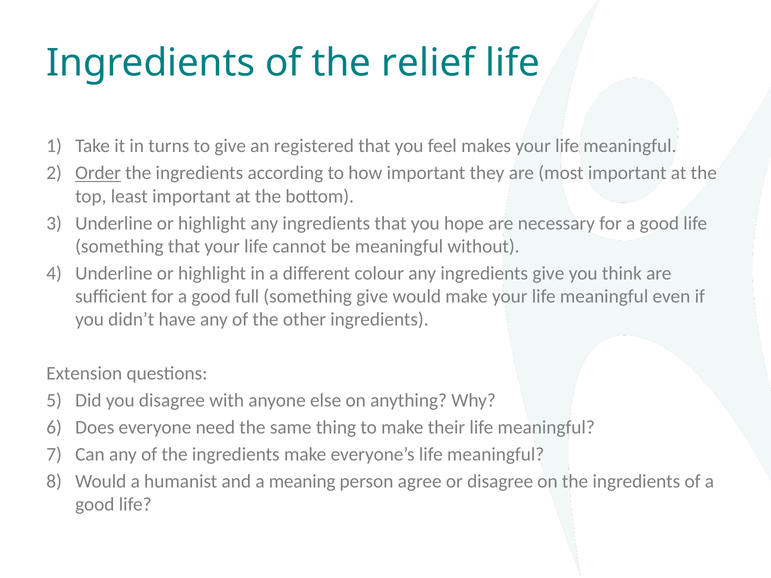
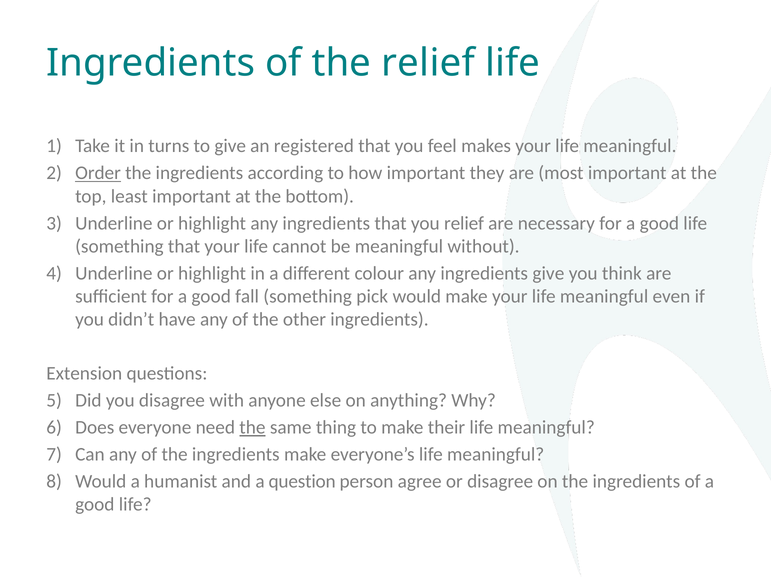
you hope: hope -> relief (464, 223)
full: full -> fall (247, 297)
something give: give -> pick (372, 297)
the underline: none -> present (252, 428)
meaning: meaning -> question (302, 482)
